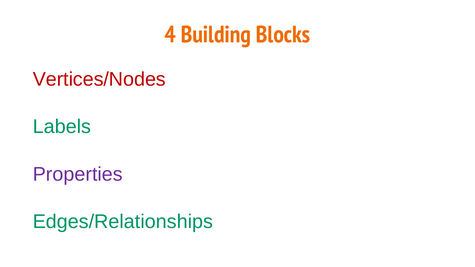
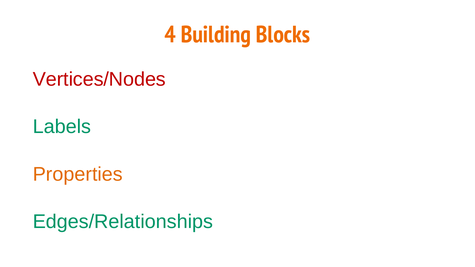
Properties colour: purple -> orange (78, 174)
